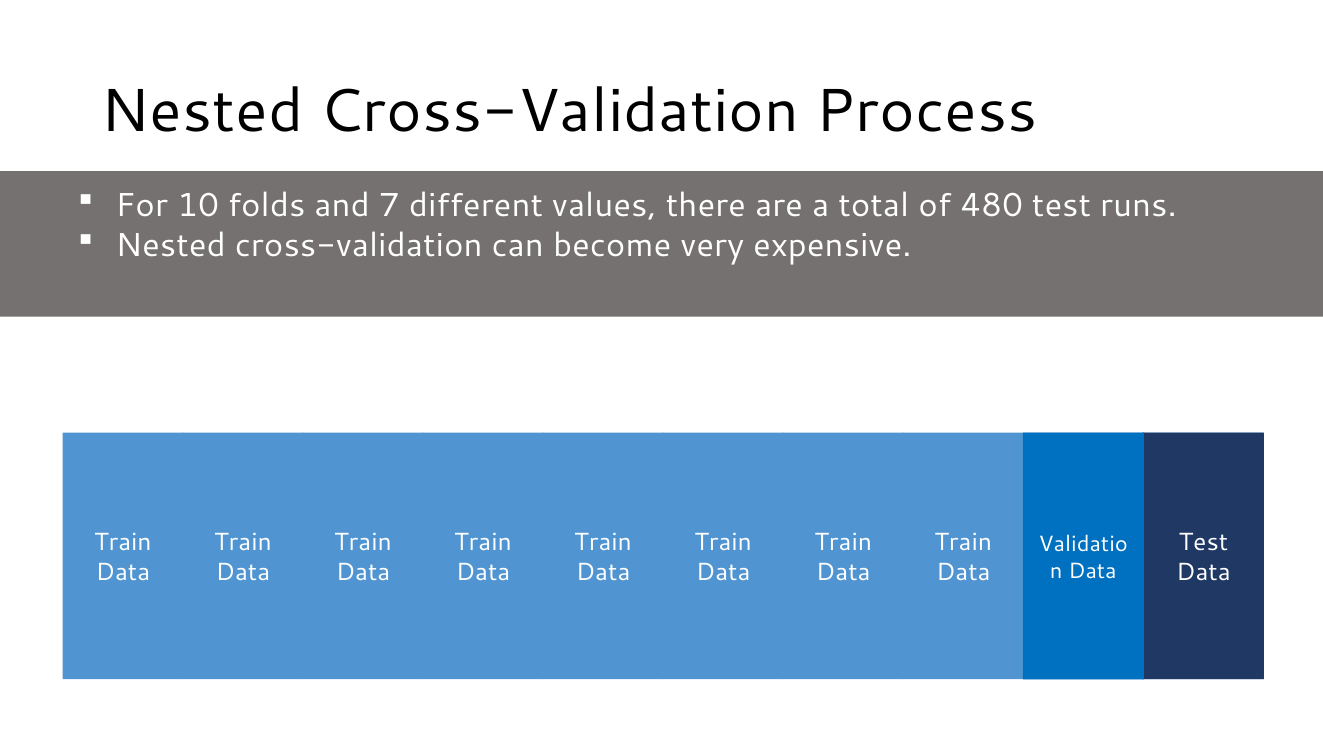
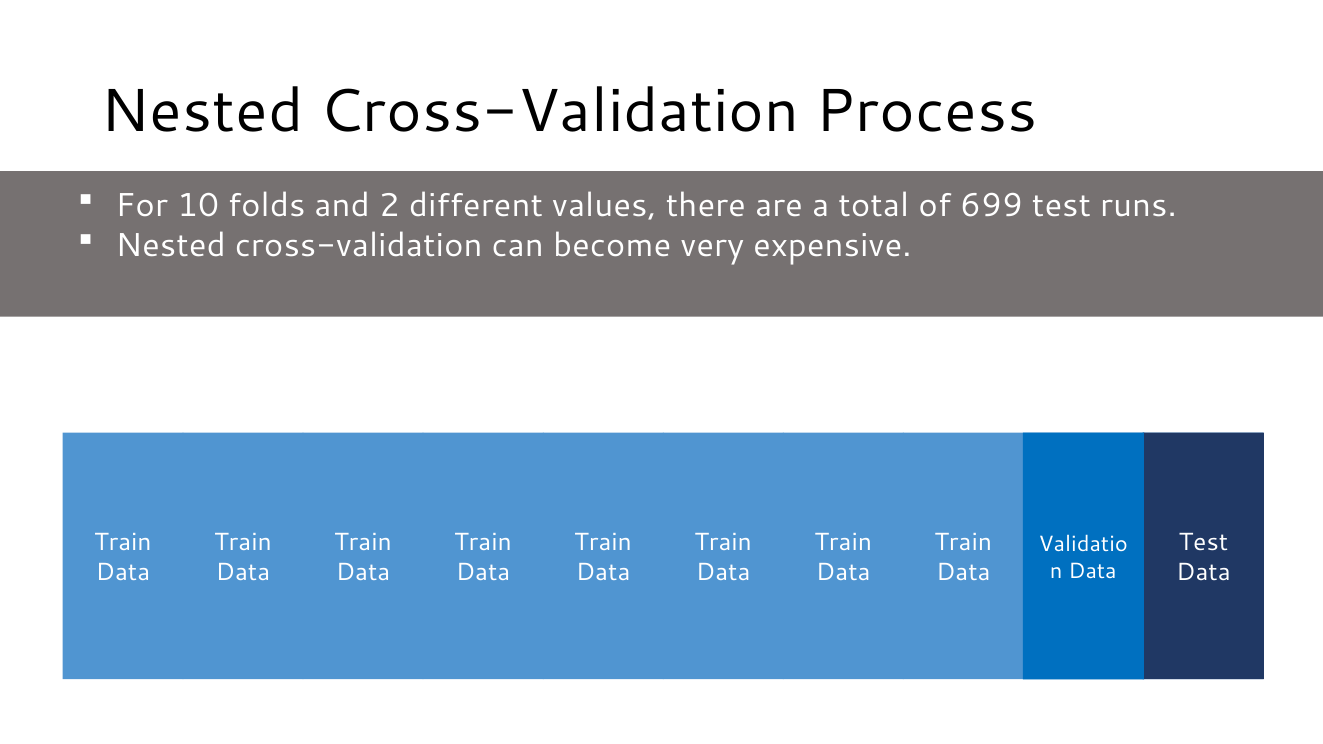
7: 7 -> 2 (389, 206)
480: 480 -> 699 (992, 206)
